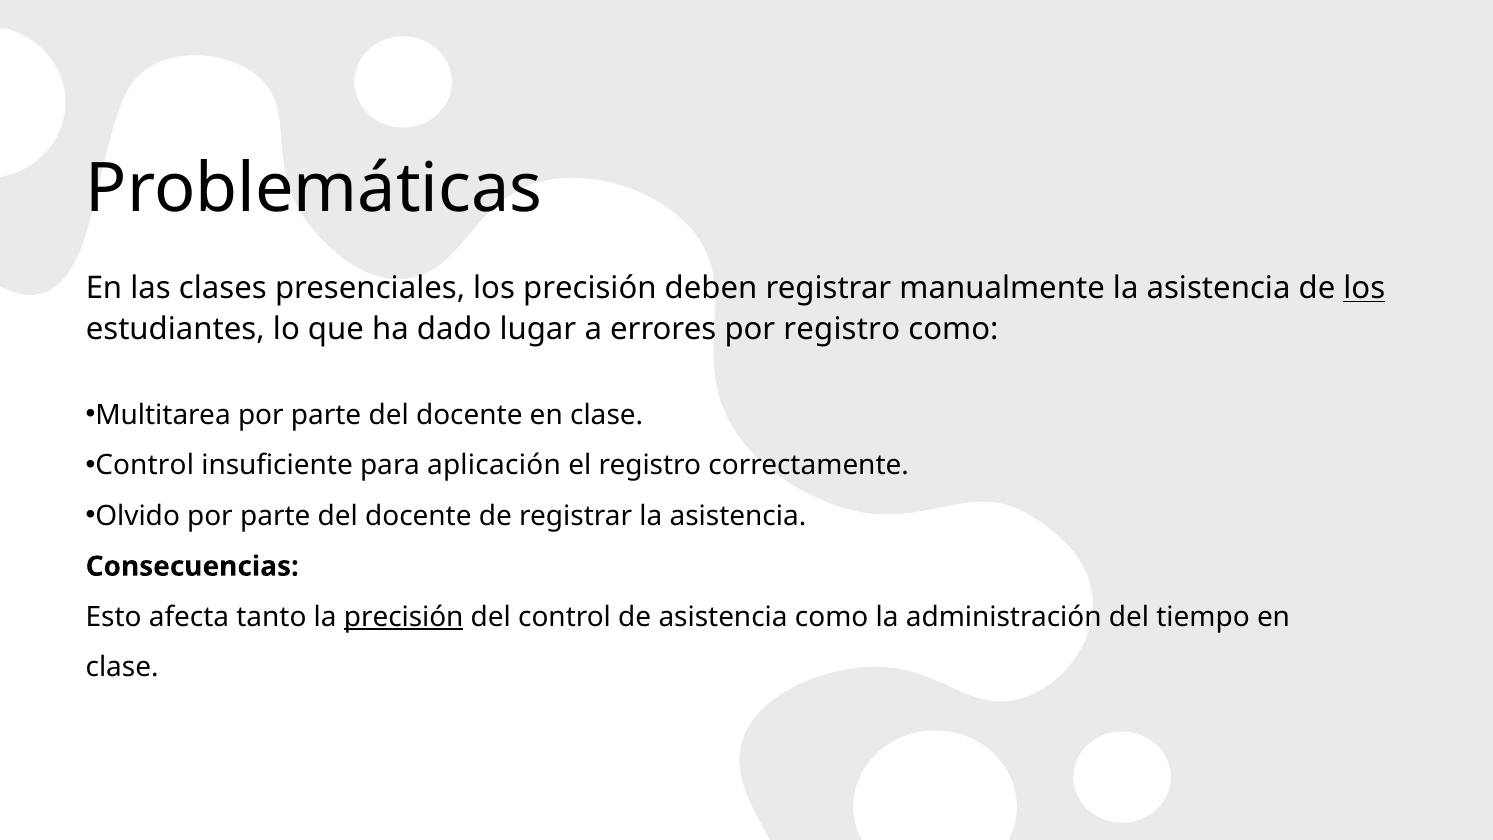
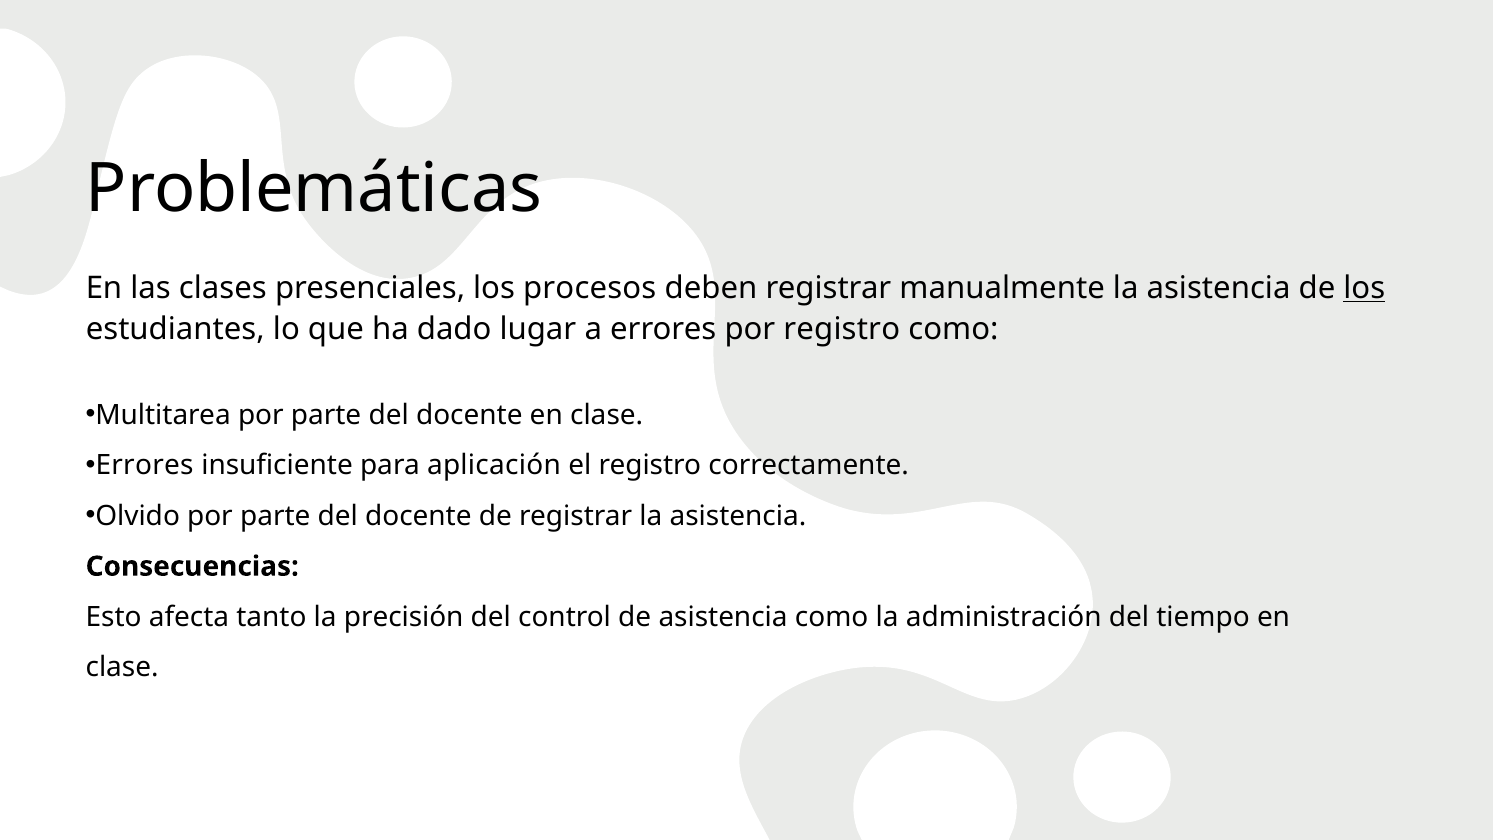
los precisión: precisión -> procesos (590, 288)
Control: Control -> Errores (145, 466)
precisión underline: present -> none (404, 617)
